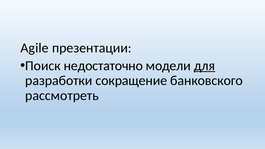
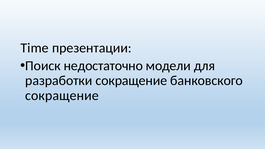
Agile: Agile -> Time (35, 48)
для underline: present -> none (204, 66)
рассмотреть: рассмотреть -> сокращение (62, 96)
